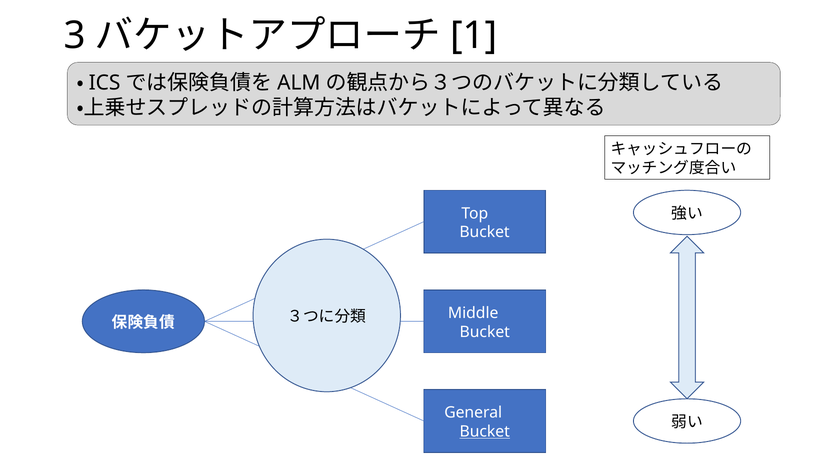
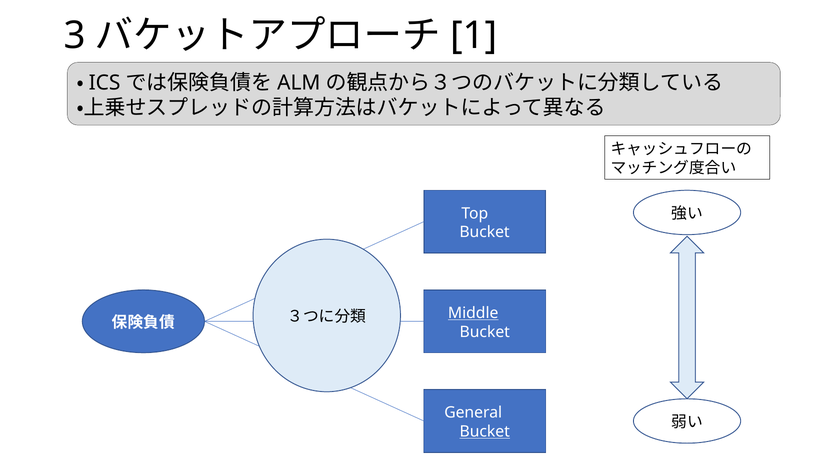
Middle underline: none -> present (473, 313)
